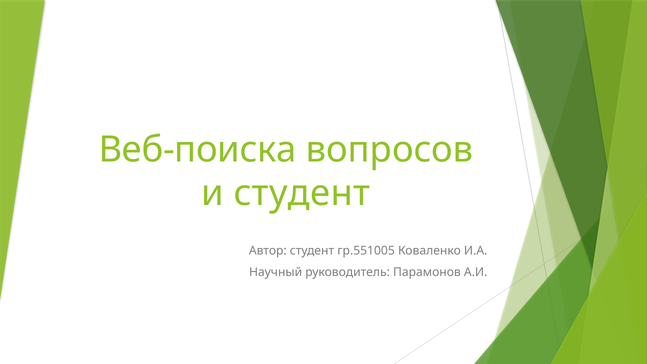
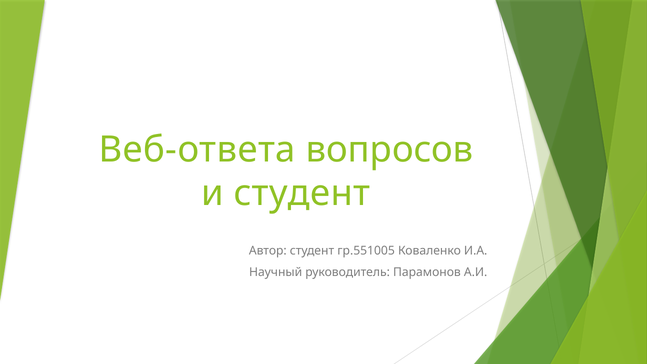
Веб-поиска: Веб-поиска -> Веб-ответа (197, 150)
